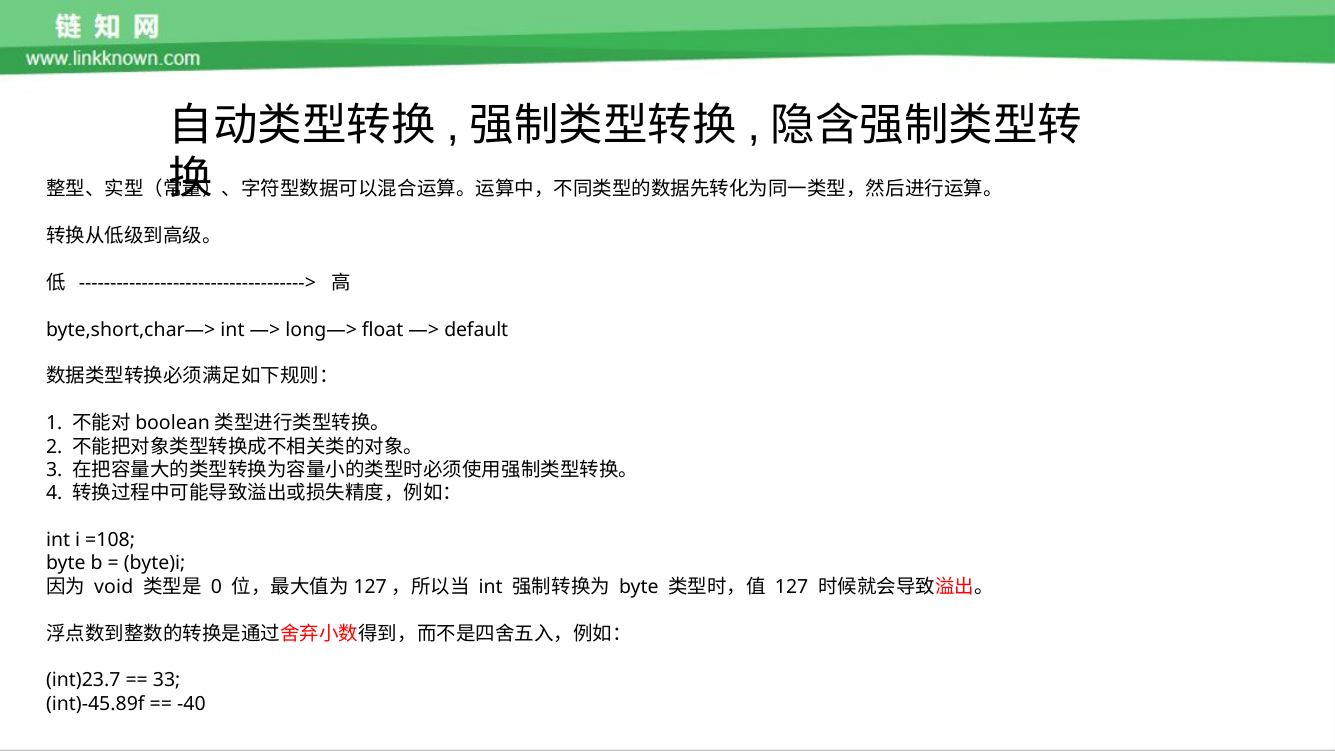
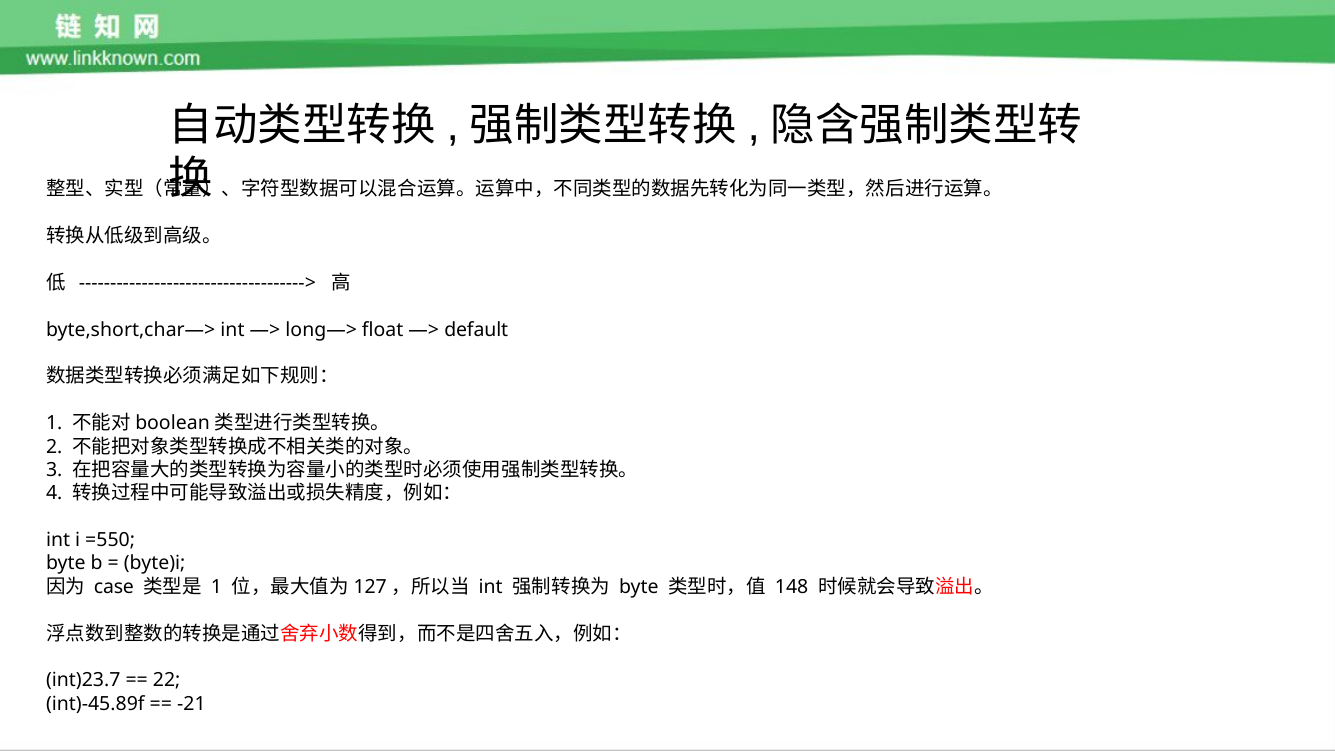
=108: =108 -> =550 (110, 540)
void: void -> case (114, 587)
0: 0 -> 1 (216, 587)
127: 127 -> 148 (792, 587)
33: 33 -> 22 (167, 680)
-40: -40 -> -21 (191, 704)
